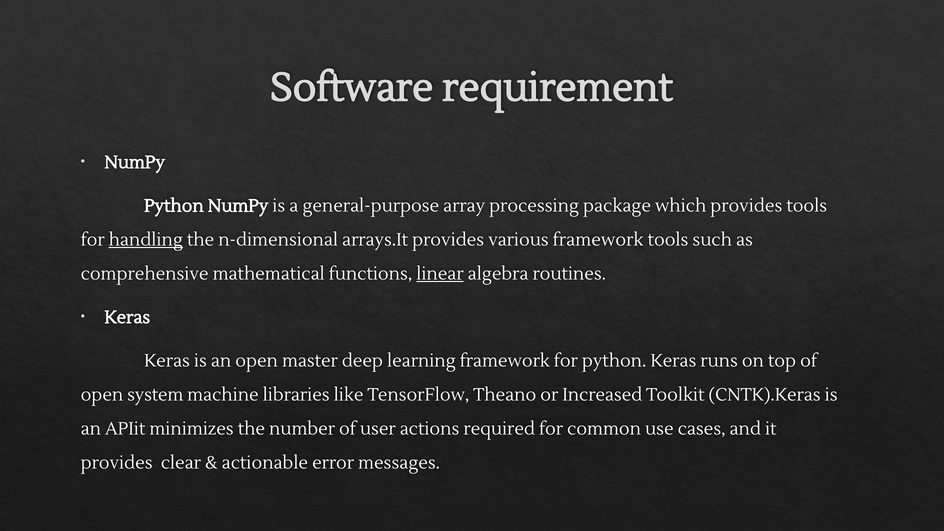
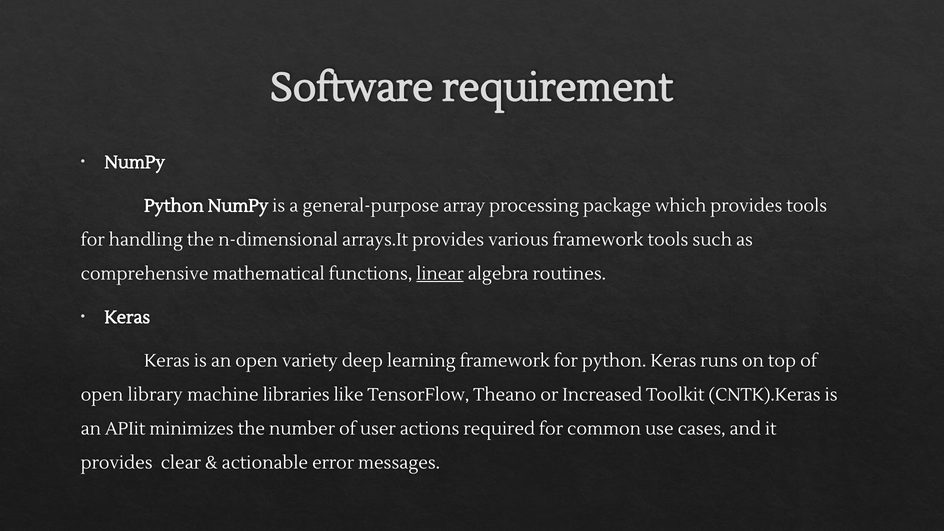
handling underline: present -> none (146, 240)
master: master -> variety (310, 361)
system: system -> library (155, 395)
